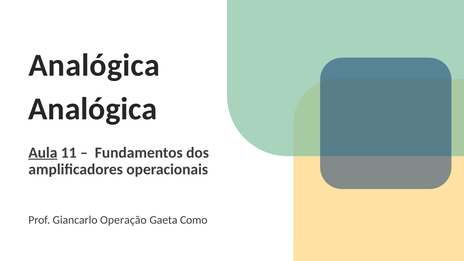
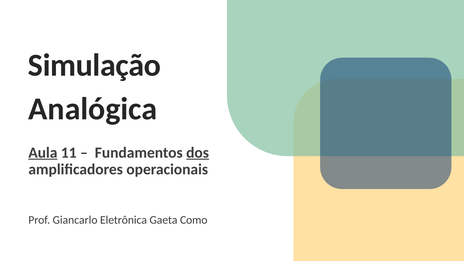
Analógica: Analógica -> Simulação (94, 65)
dos underline: none -> present (198, 153)
Operação: Operação -> Eletrônica (123, 220)
